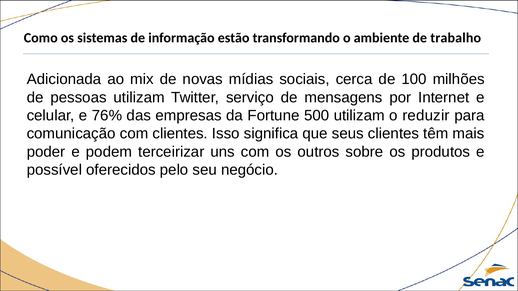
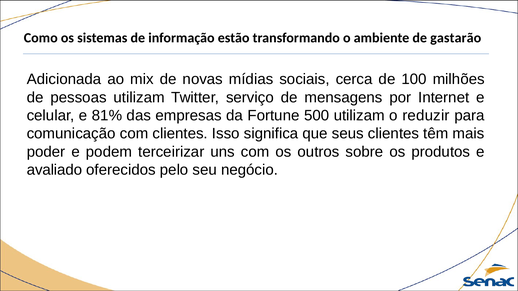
trabalho: trabalho -> gastarão (456, 38)
76%: 76% -> 81% (107, 116)
possível: possível -> avaliado (54, 170)
